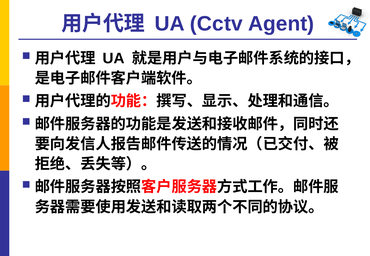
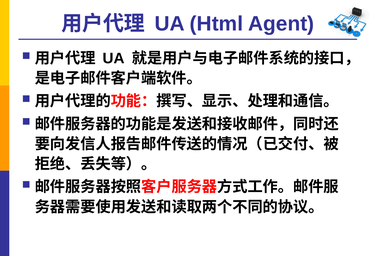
Cctv: Cctv -> Html (216, 24)
